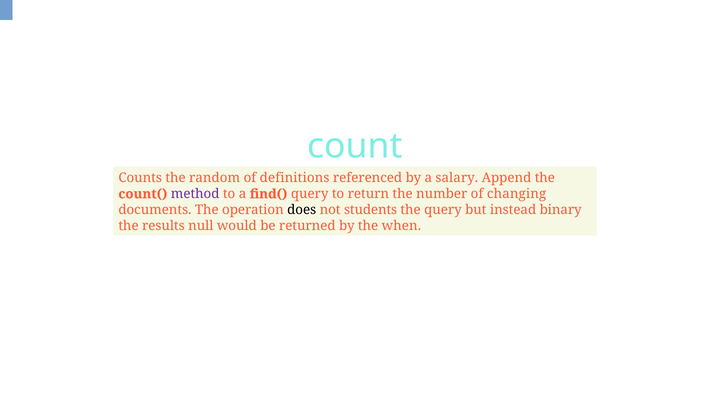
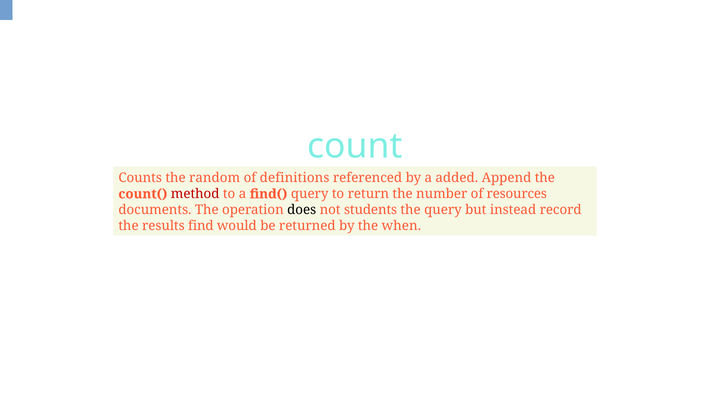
salary: salary -> added (457, 178)
method colour: purple -> red (195, 194)
changing: changing -> resources (517, 194)
binary: binary -> record (561, 210)
null: null -> find (201, 226)
